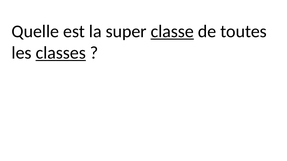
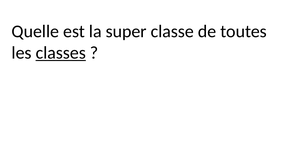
classe underline: present -> none (172, 31)
